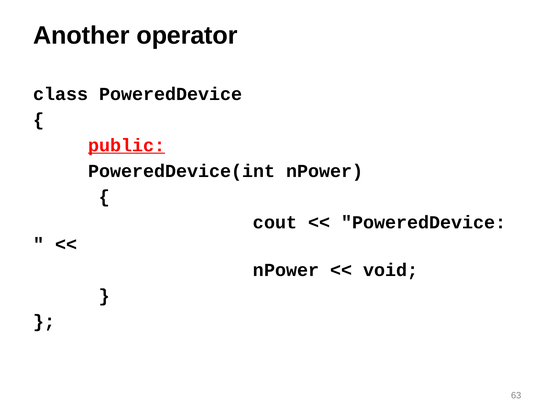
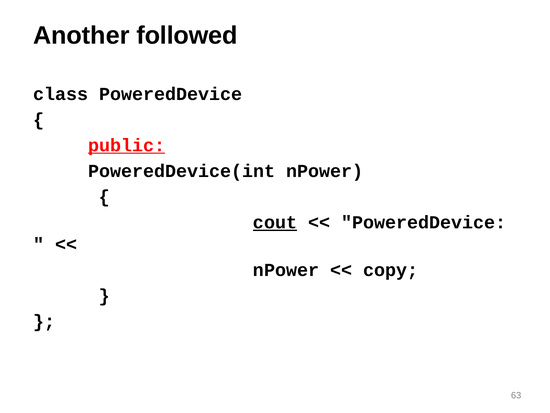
operator: operator -> followed (187, 35)
cout underline: none -> present (275, 222)
void: void -> copy (391, 270)
